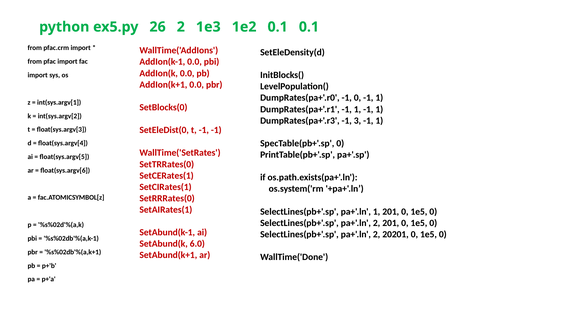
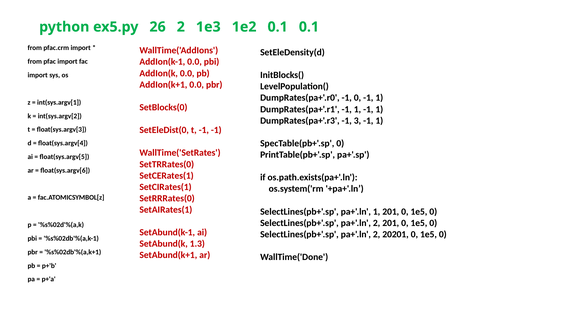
6.0: 6.0 -> 1.3 (197, 243)
